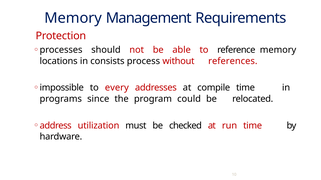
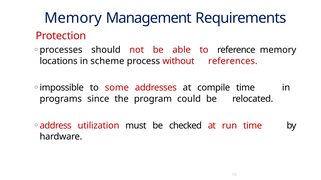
consists: consists -> scheme (107, 61)
every: every -> some (117, 88)
